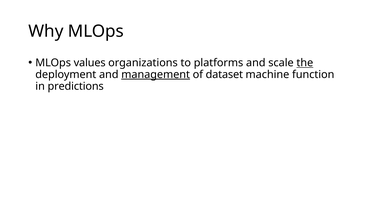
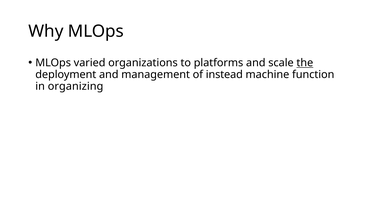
values: values -> varied (90, 63)
management underline: present -> none (156, 75)
dataset: dataset -> instead (224, 75)
predictions: predictions -> organizing (76, 86)
